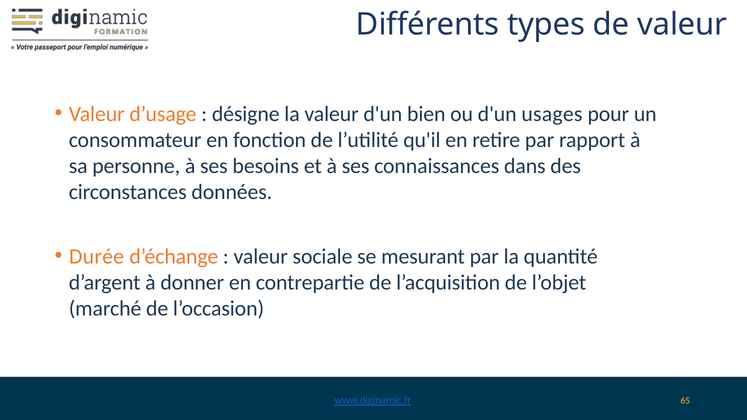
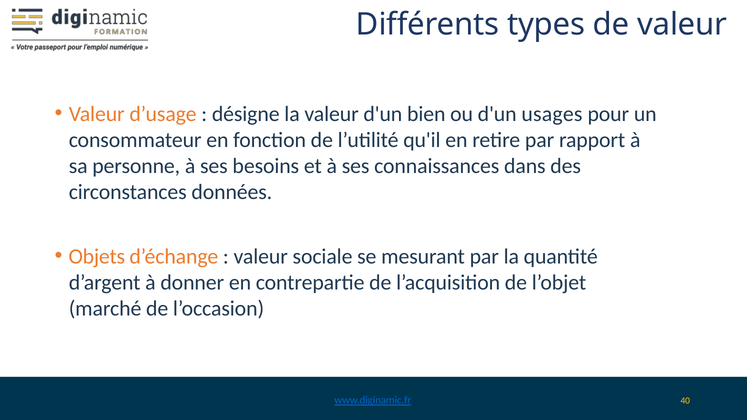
Durée: Durée -> Objets (97, 257)
65: 65 -> 40 (685, 401)
